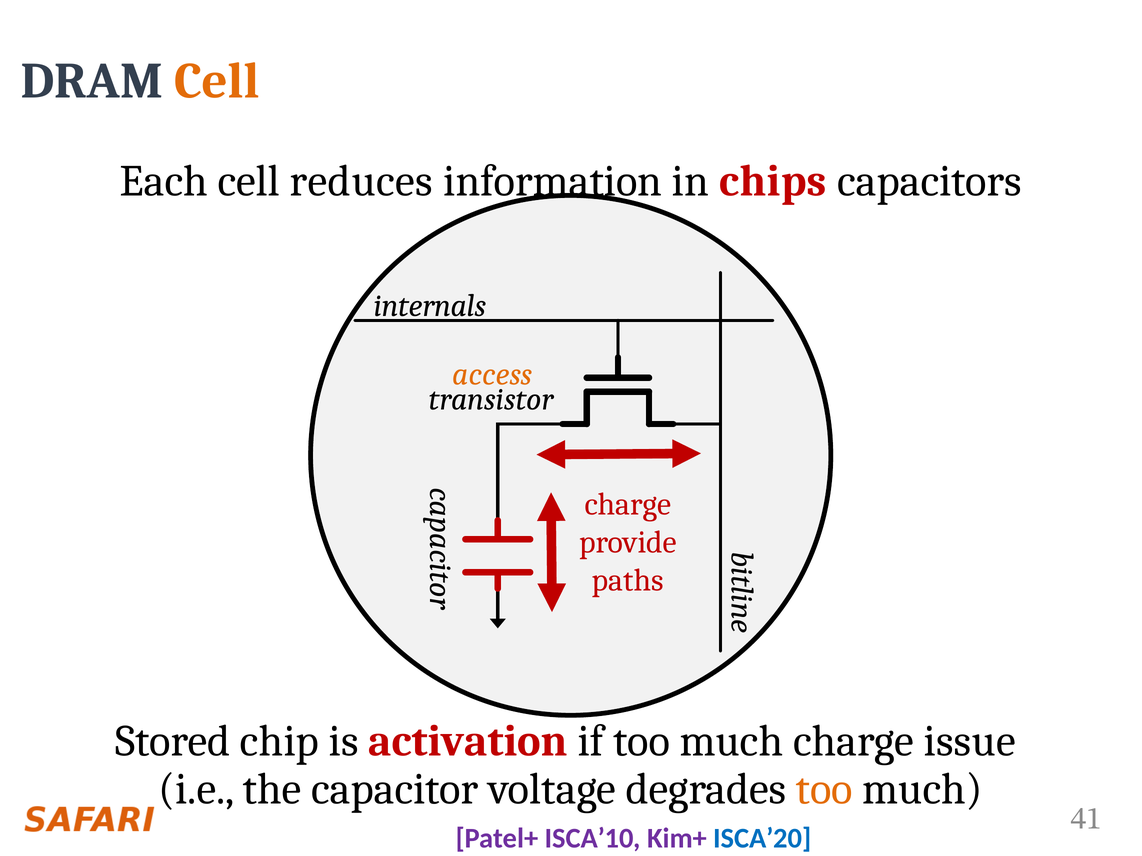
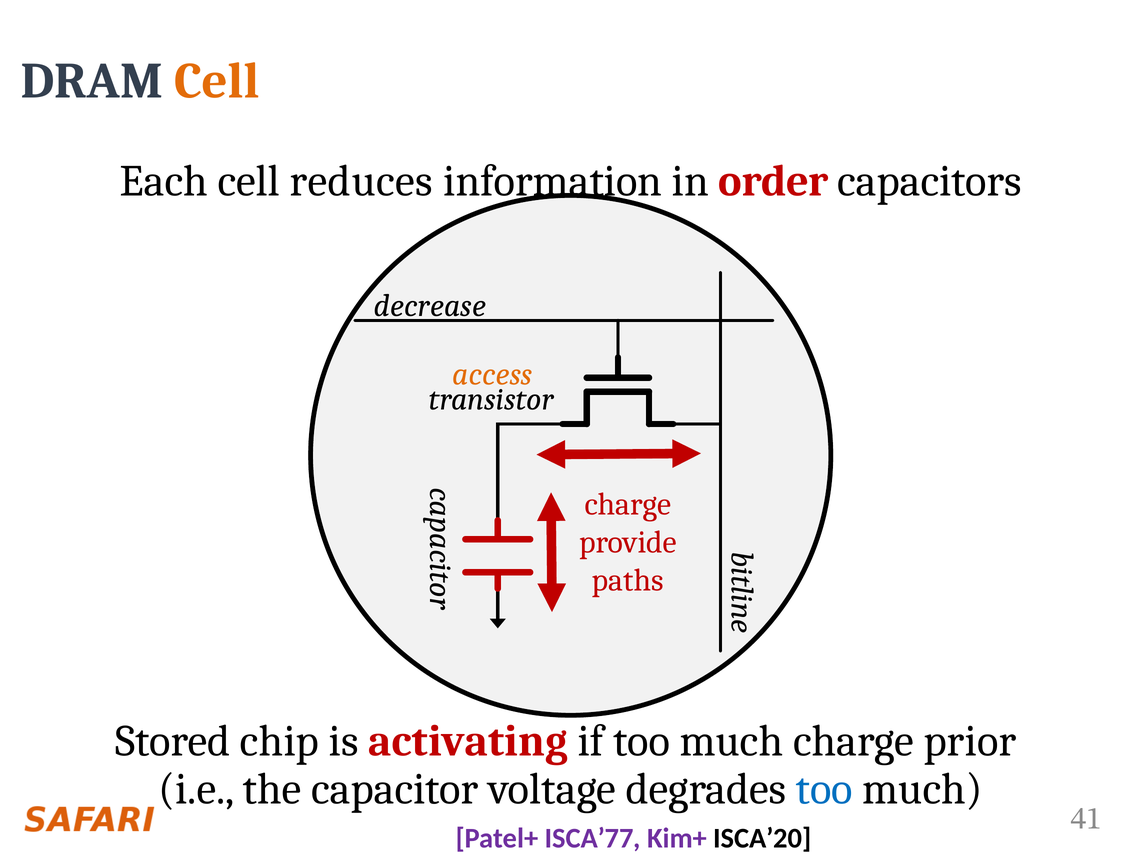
chips: chips -> order (774, 181)
internals: internals -> decrease (430, 306)
activation: activation -> activating (468, 742)
issue: issue -> prior (970, 742)
too colour: orange -> blue (824, 790)
ISCA’10: ISCA’10 -> ISCA’77 (593, 839)
ISCA’20 colour: blue -> black (762, 839)
